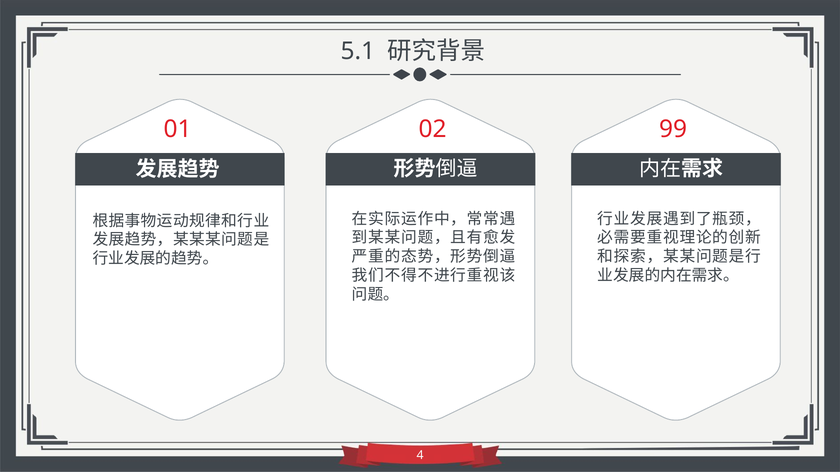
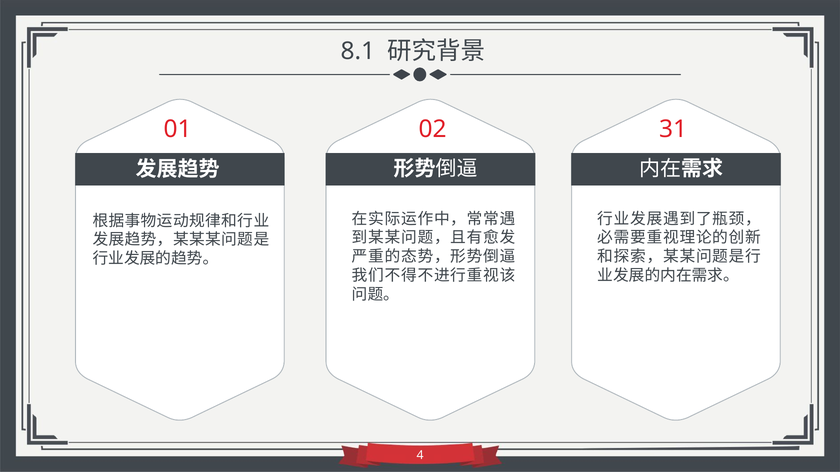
5.1: 5.1 -> 8.1 (358, 51)
99: 99 -> 31 (673, 129)
